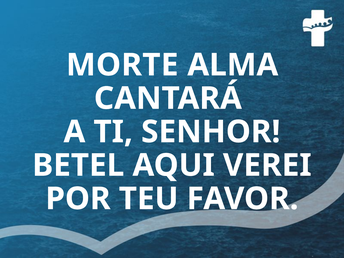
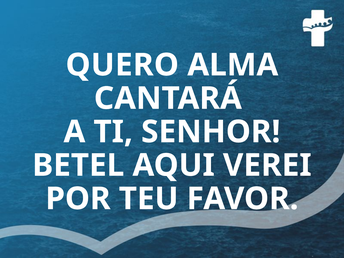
MORTE: MORTE -> QUERO (122, 65)
